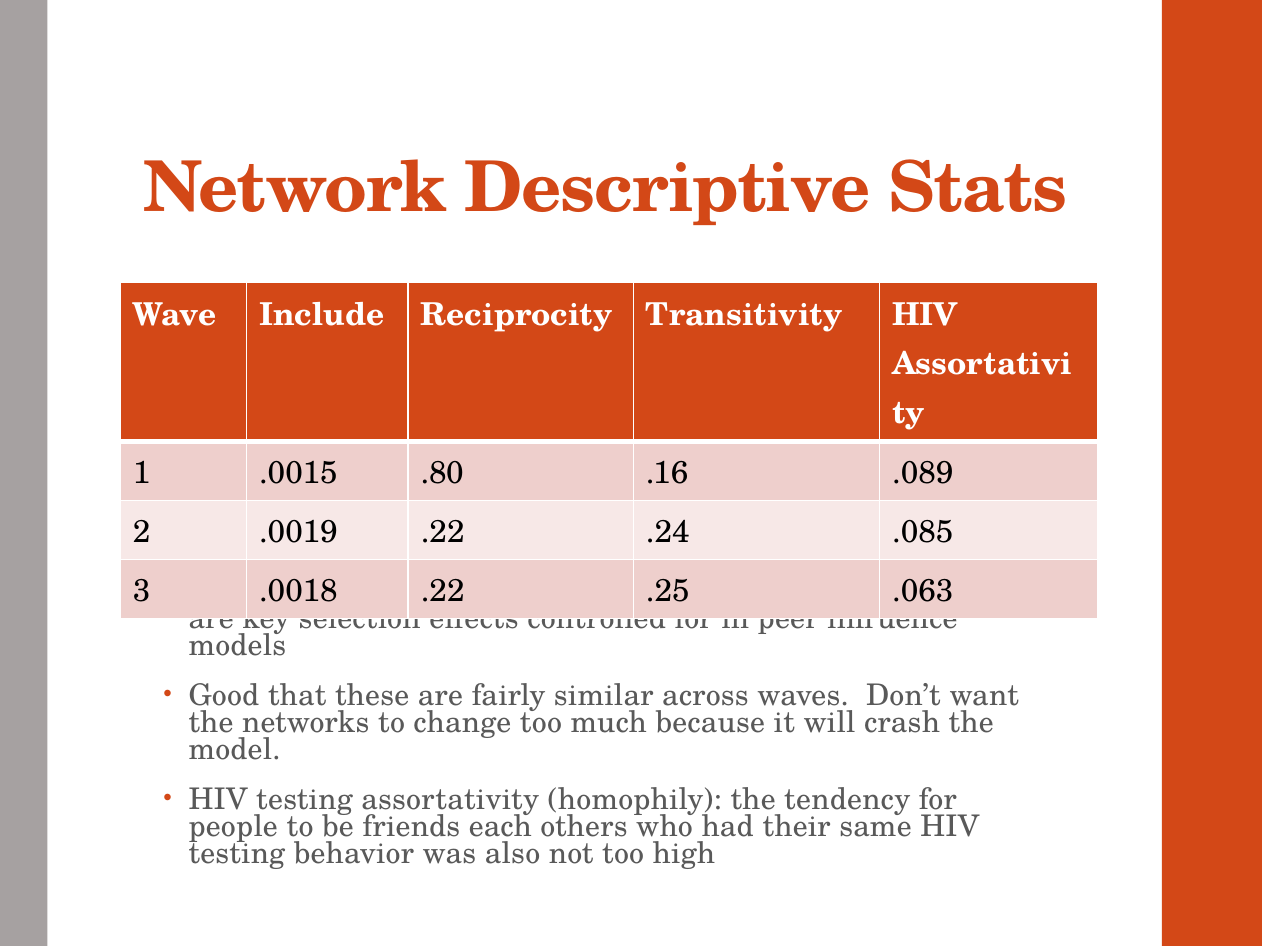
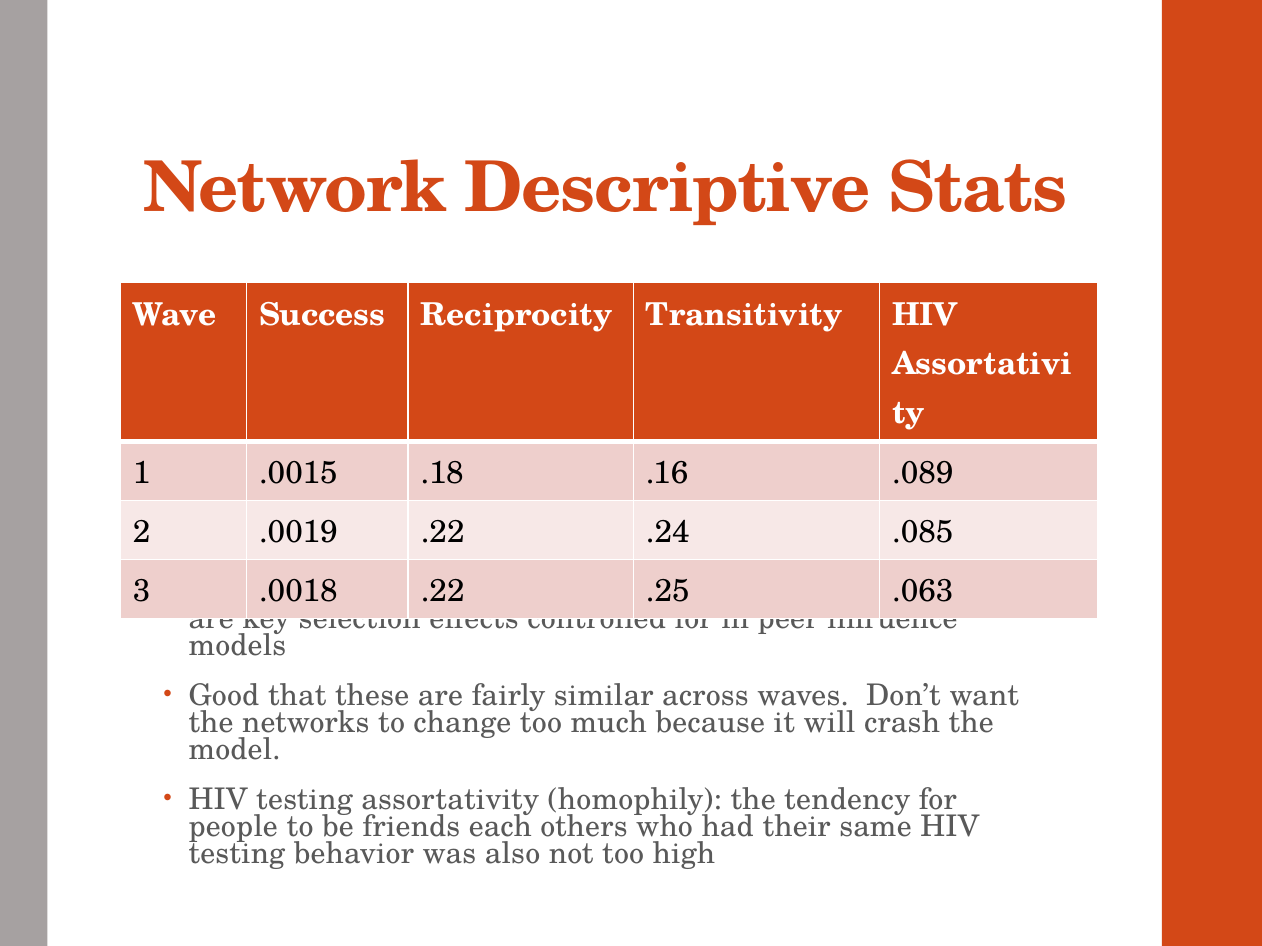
Include: Include -> Success (322, 316)
.80: .80 -> .18 (442, 473)
